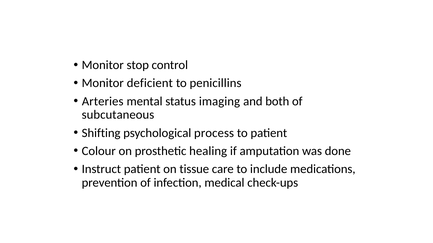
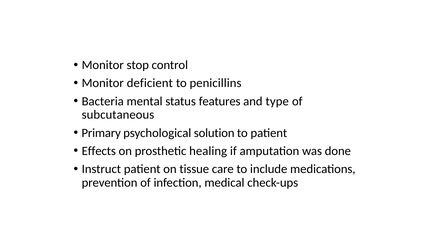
Arteries: Arteries -> Bacteria (103, 101)
imaging: imaging -> features (220, 101)
both: both -> type (277, 101)
Shifting: Shifting -> Primary (101, 133)
process: process -> solution (214, 133)
Colour: Colour -> Effects (99, 151)
